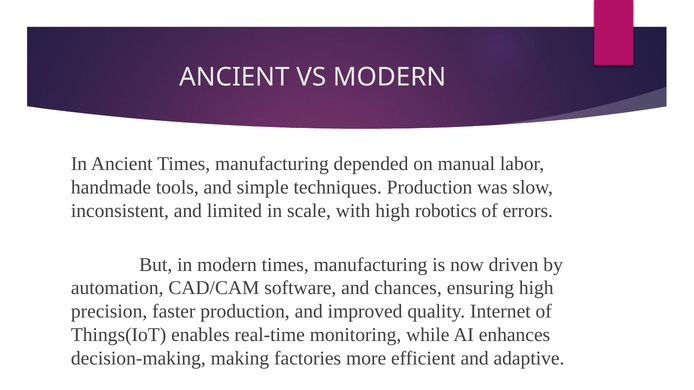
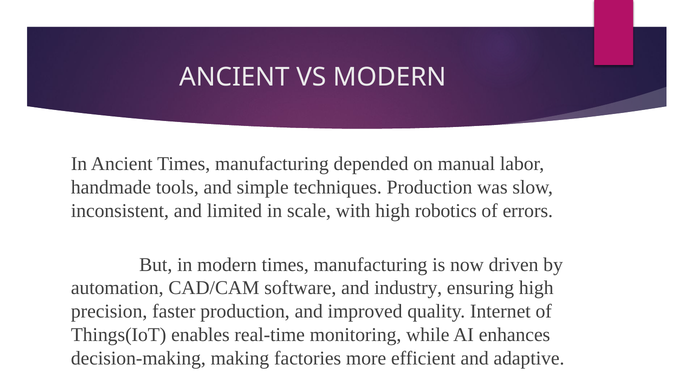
chances: chances -> industry (408, 288)
